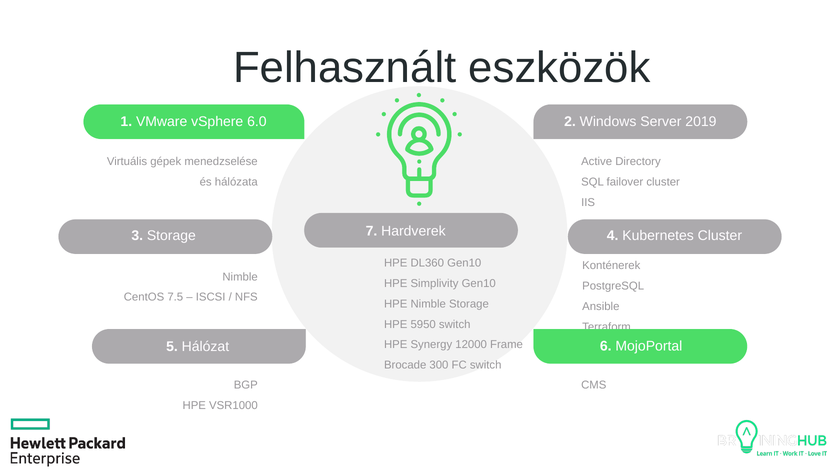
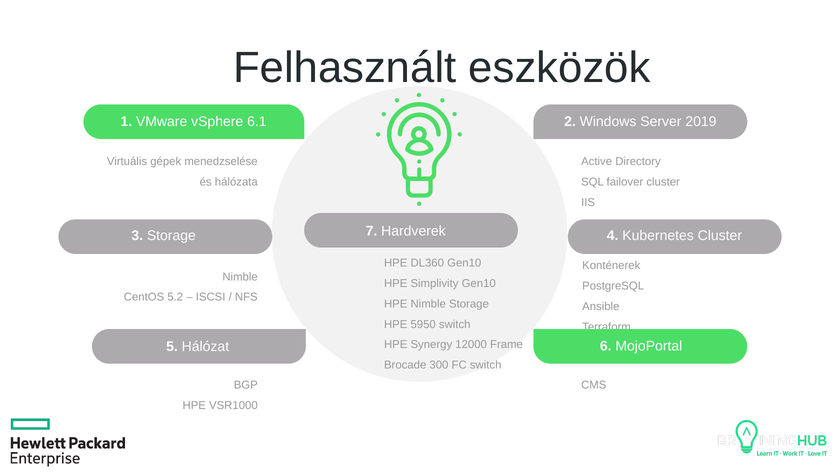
6.0: 6.0 -> 6.1 (257, 122)
7.5: 7.5 -> 5.2 (175, 297)
